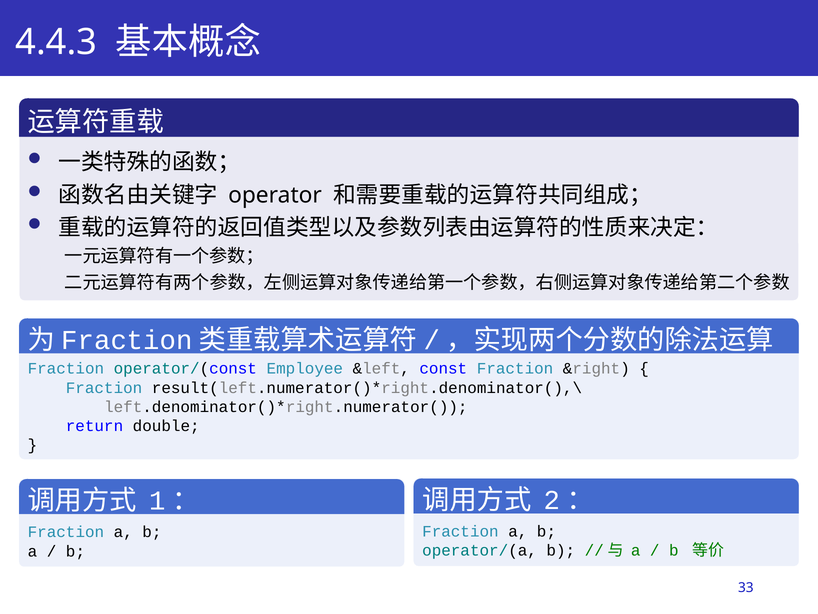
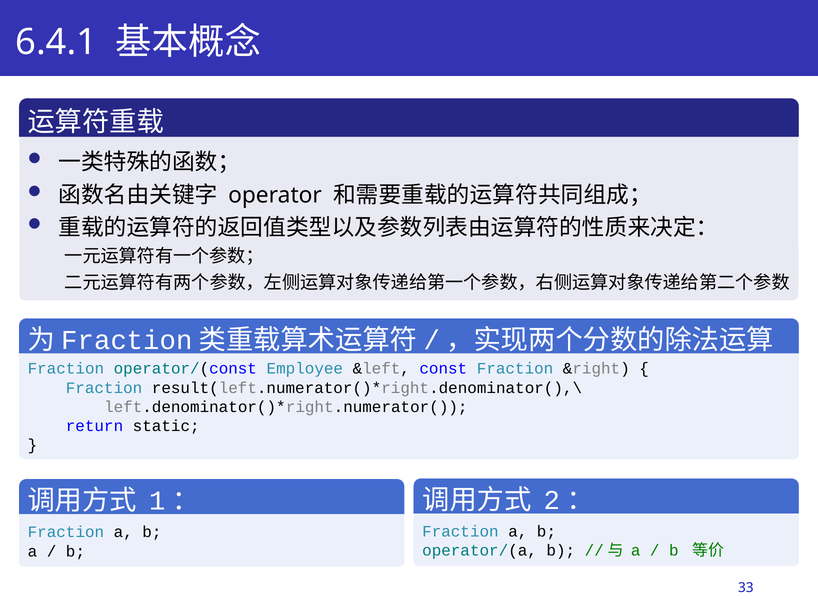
4.4.3: 4.4.3 -> 6.4.1 (56, 42)
double: double -> static (166, 426)
